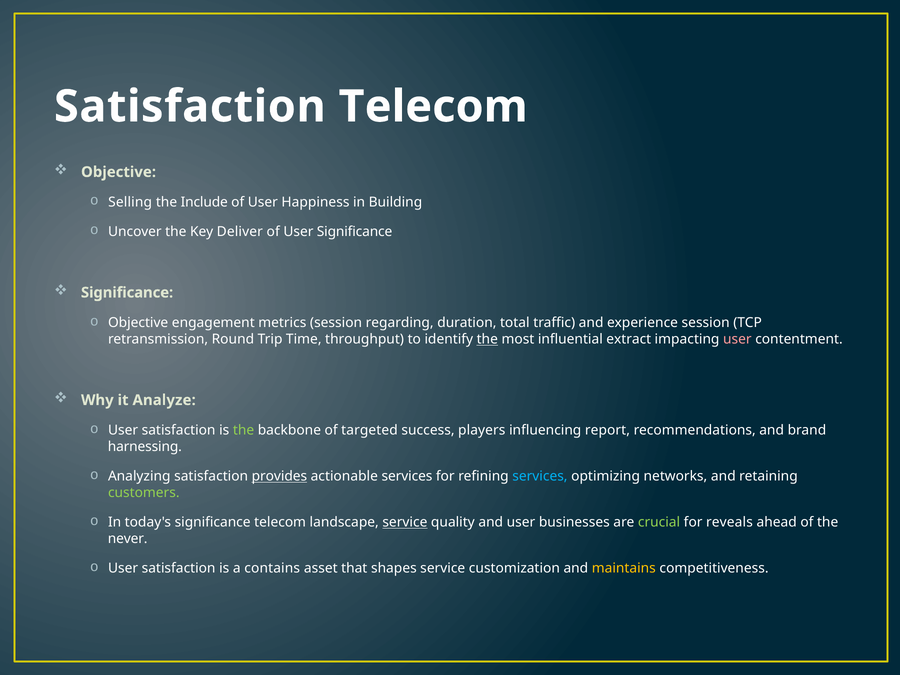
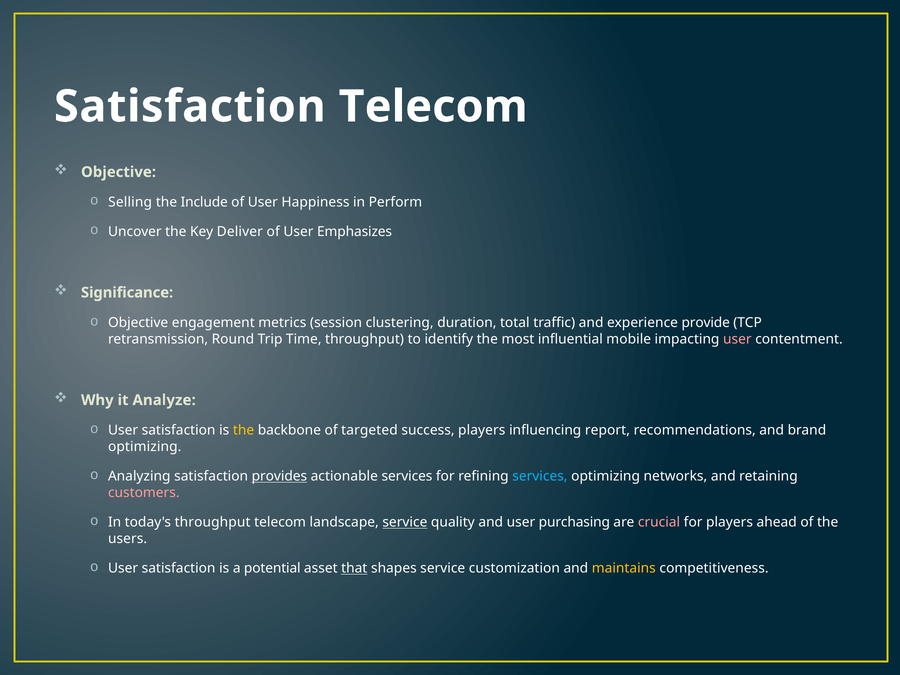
Building: Building -> Perform (395, 202)
User Significance: Significance -> Emphasizes (355, 232)
regarding: regarding -> clustering (400, 323)
experience session: session -> provide (706, 323)
the underline: present -> none (487, 339)
extract: extract -> mobile (629, 339)
the colour: light green -> yellow (244, 430)
harnessing: harnessing -> optimizing (145, 447)
customers colour: light green -> pink (144, 493)
today's significance: significance -> throughput (213, 522)
businesses: businesses -> purchasing (574, 522)
crucial colour: light green -> pink (659, 522)
for reveals: reveals -> players (730, 522)
never: never -> users (128, 539)
contains: contains -> potential (272, 568)
that underline: none -> present (354, 568)
